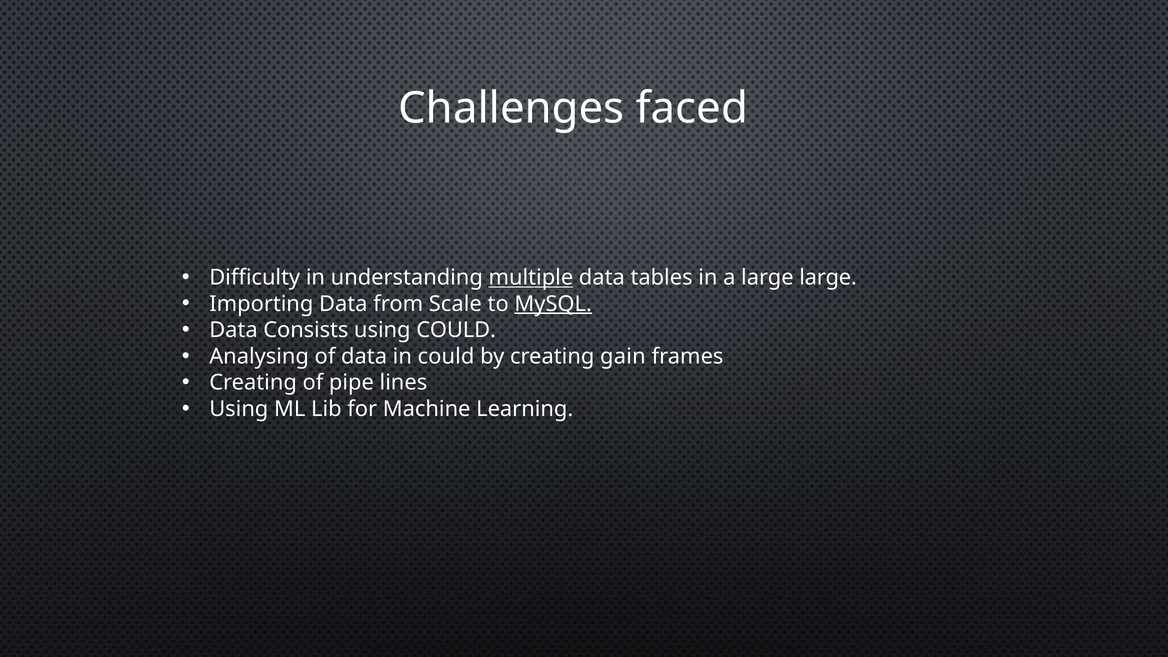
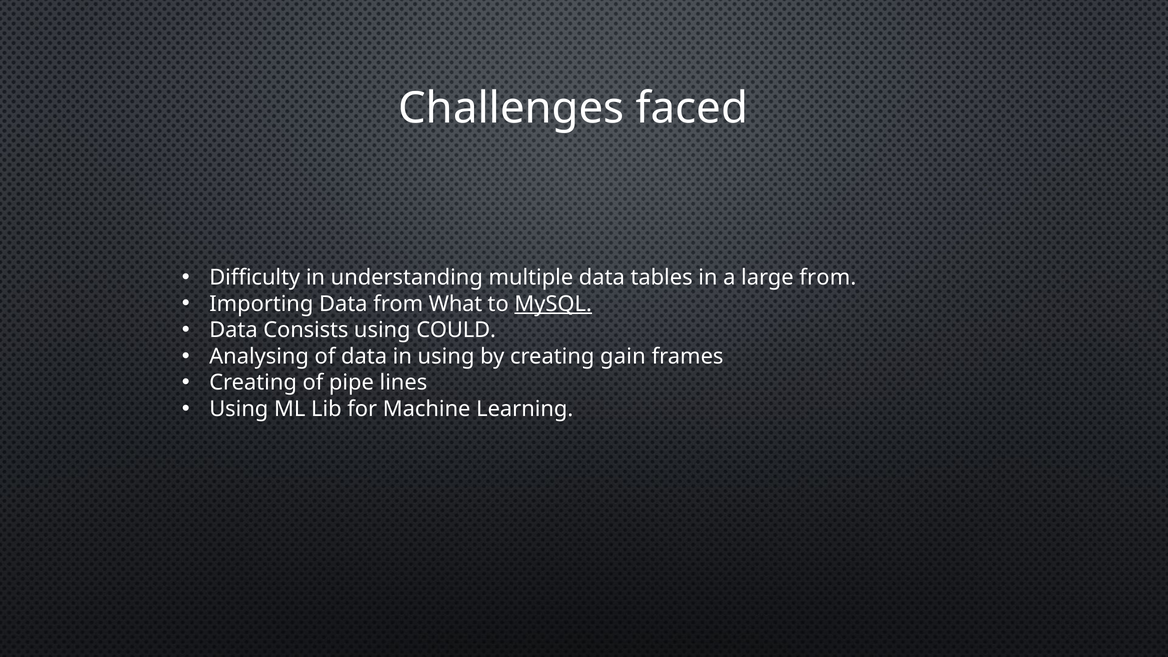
multiple underline: present -> none (531, 278)
large large: large -> from (828, 278)
Scale: Scale -> What (455, 304)
in could: could -> using (446, 356)
